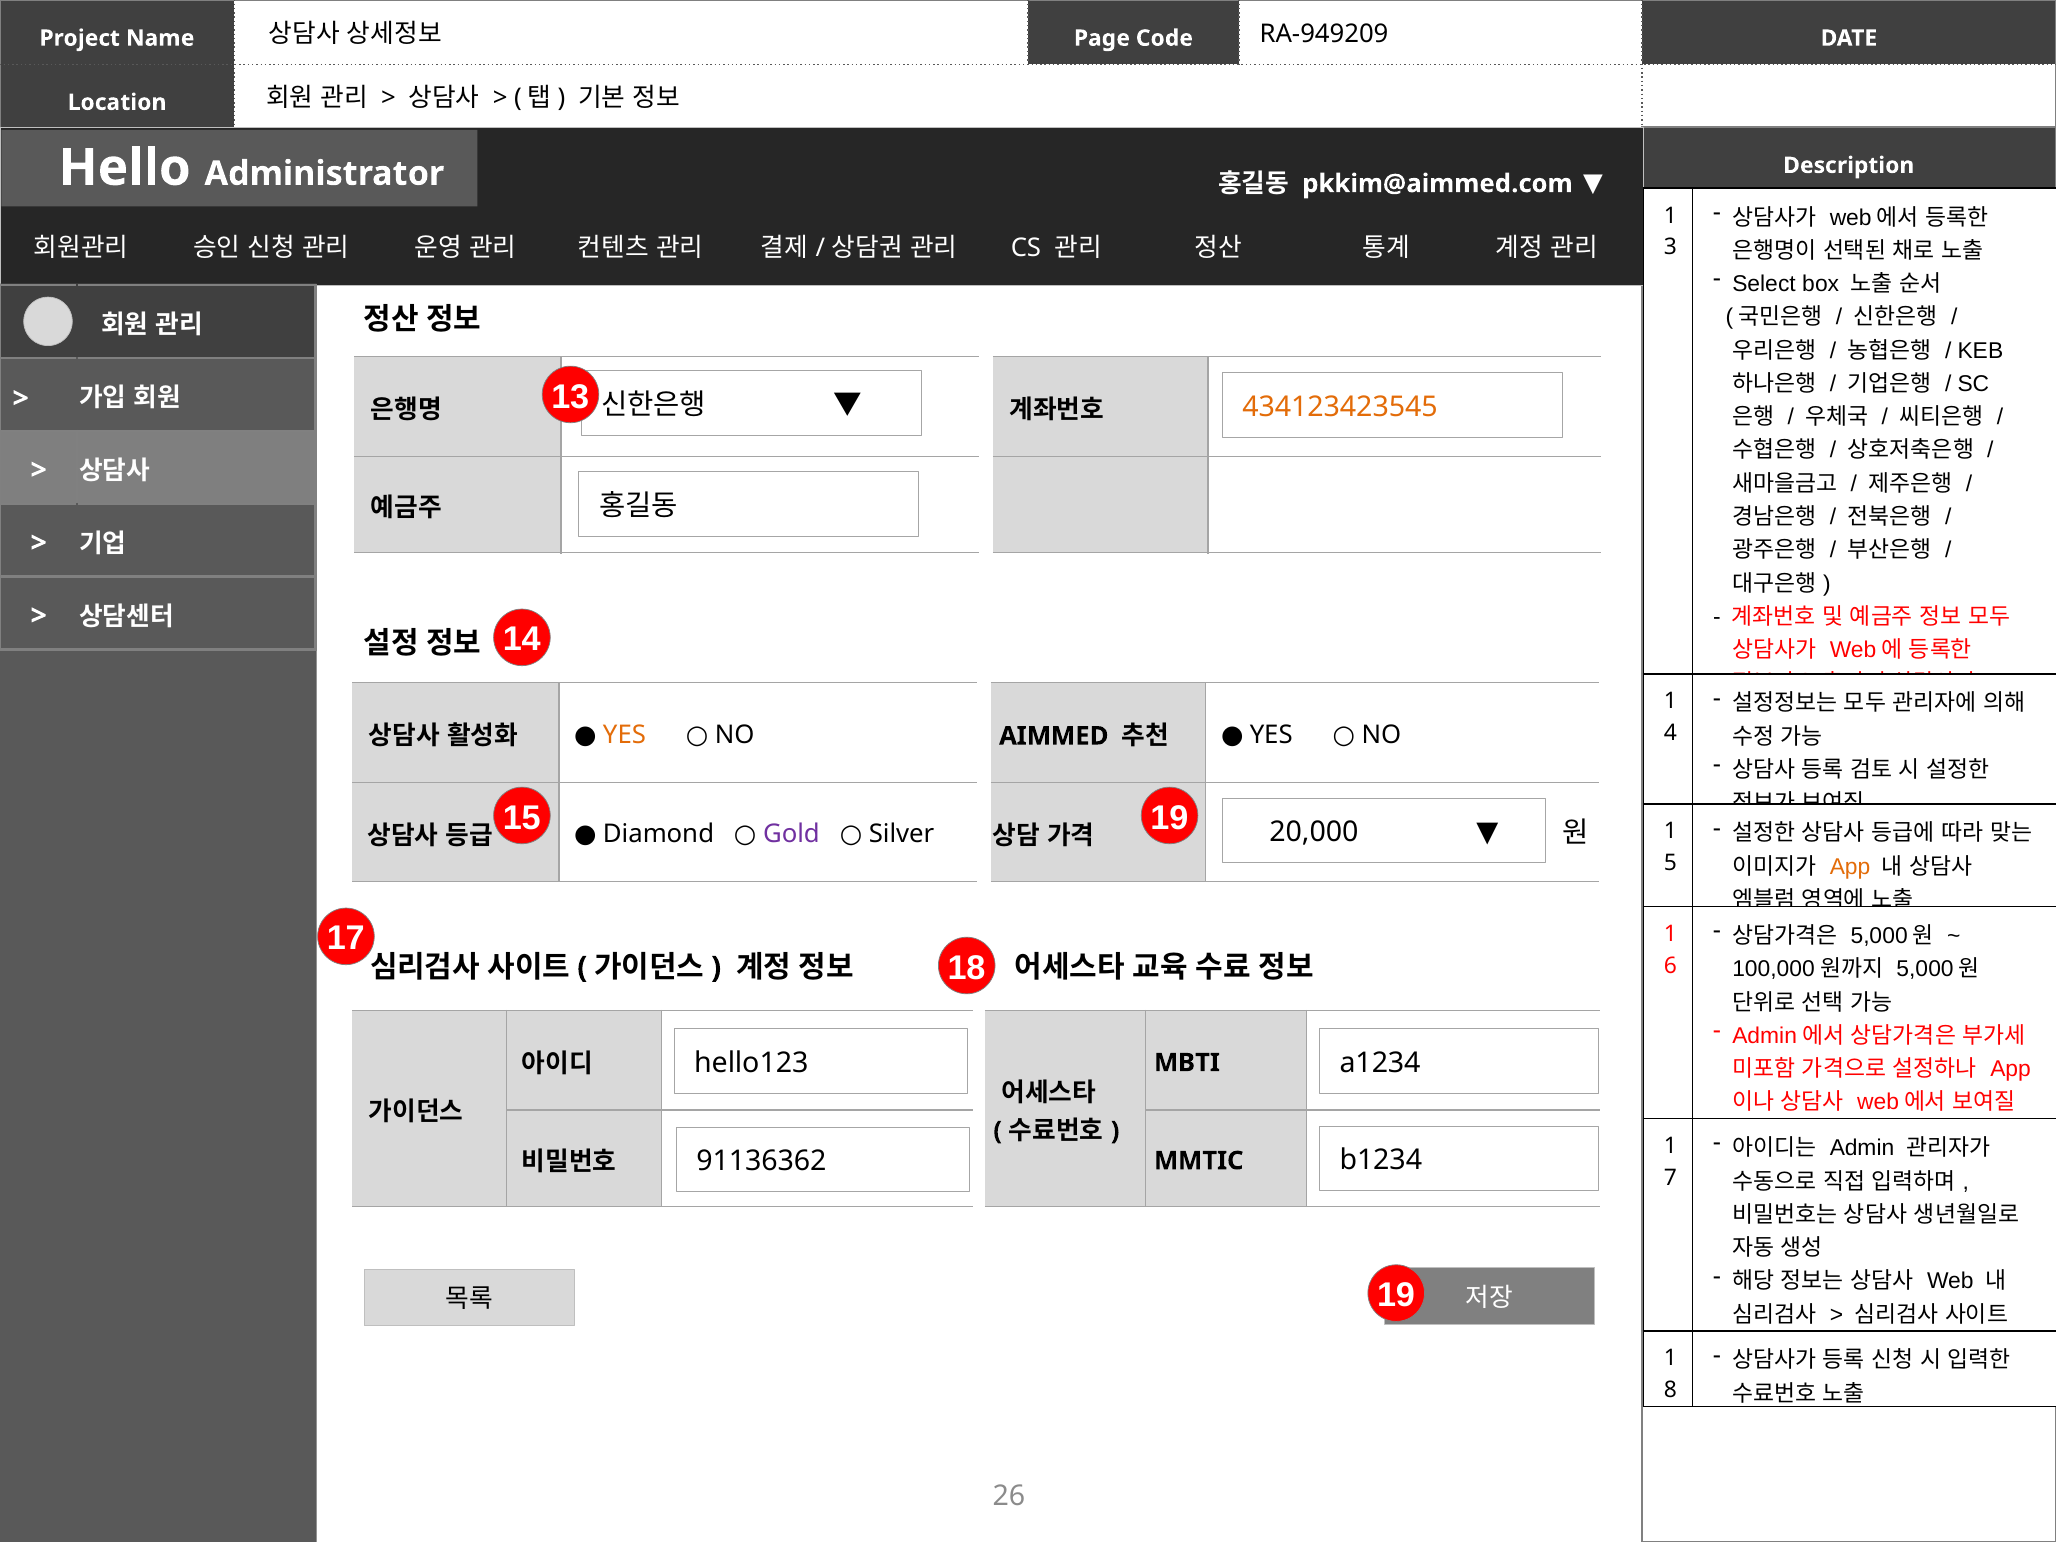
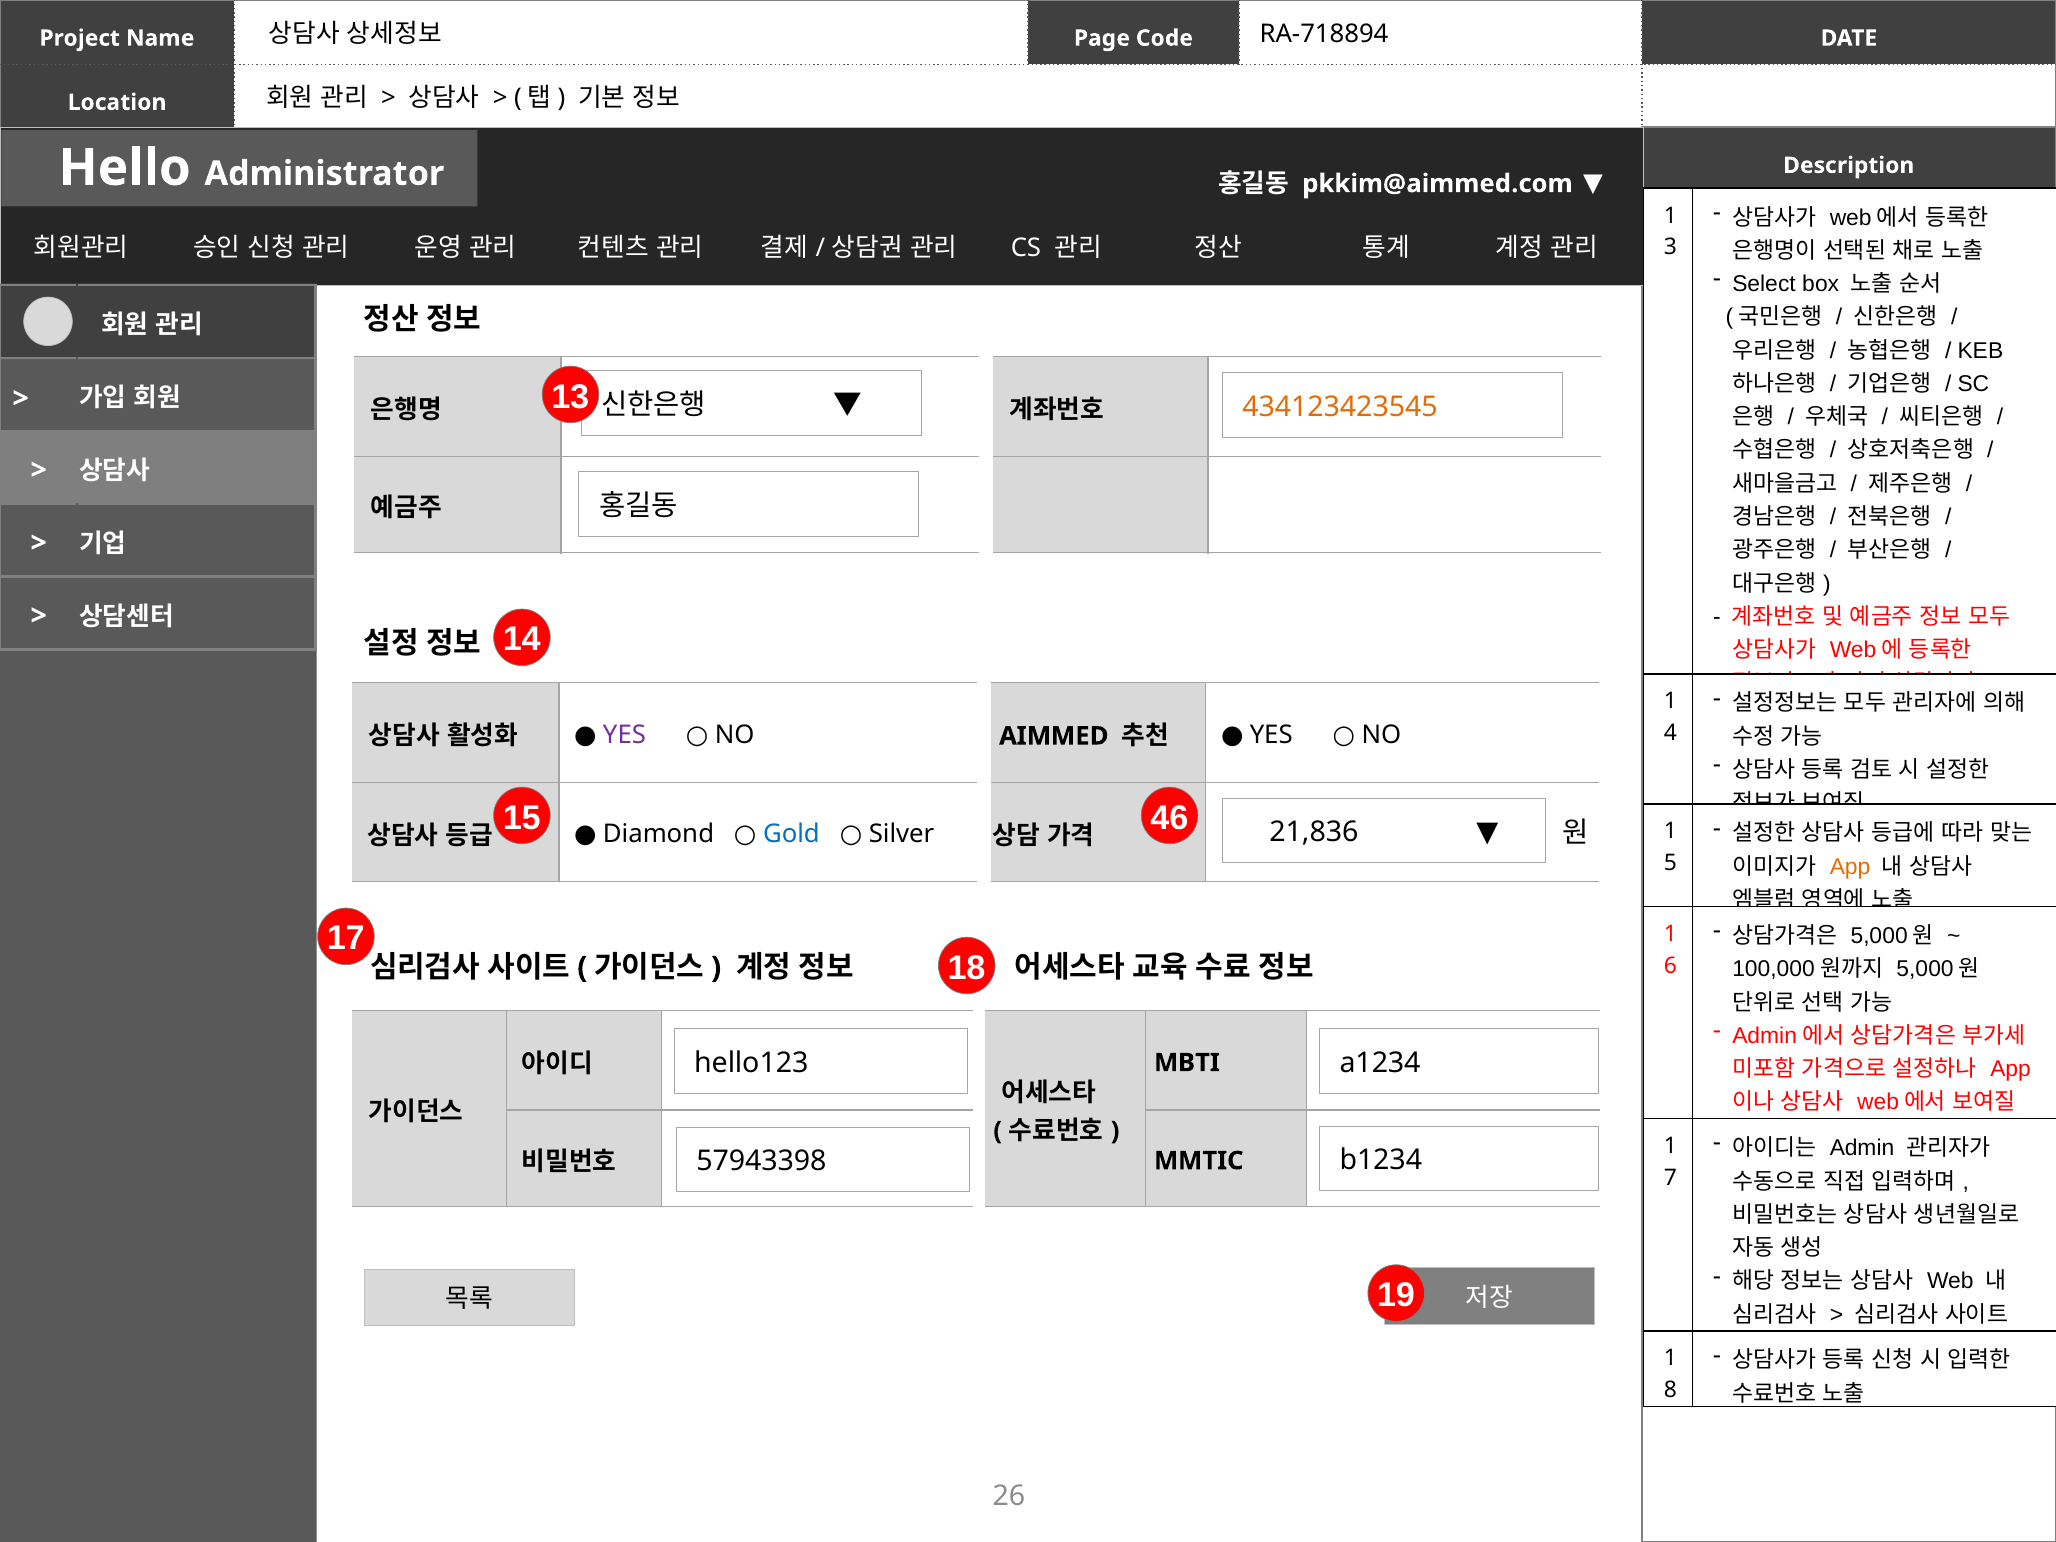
RA-949209: RA-949209 -> RA-718894 (1324, 34)
YES colour: orange -> purple (624, 735)
15 19: 19 -> 46 (1169, 818)
20,000: 20,000 -> 21,836 (1314, 832)
Gold colour: purple -> blue (791, 834)
91136362: 91136362 -> 57943398 (761, 1162)
